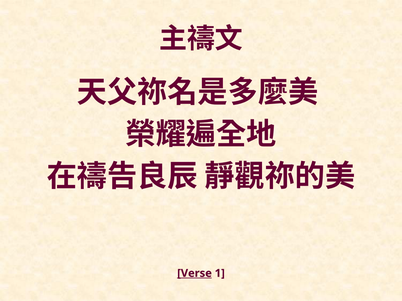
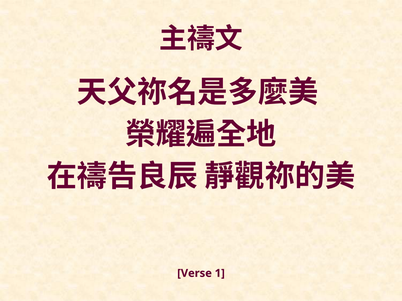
Verse underline: present -> none (195, 274)
